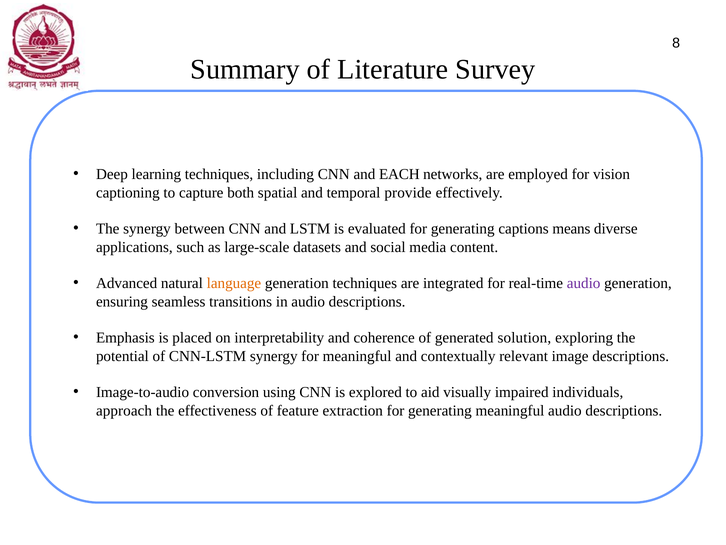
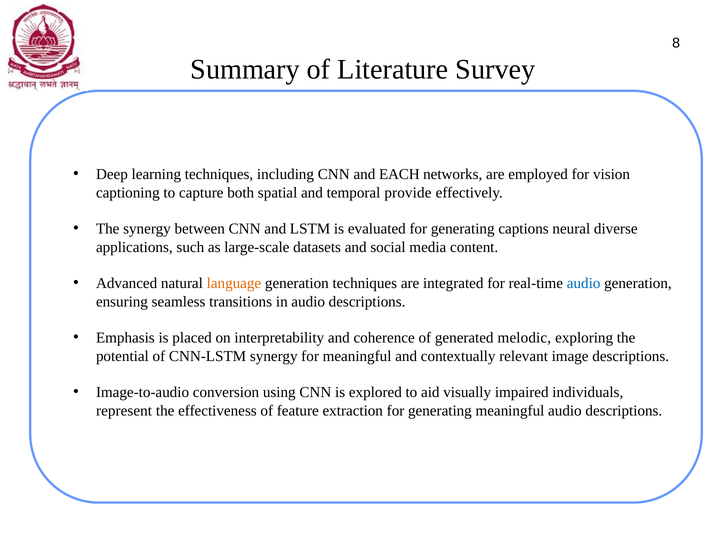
means: means -> neural (571, 229)
audio colour: purple -> blue (584, 283)
solution: solution -> melodic (524, 338)
approach: approach -> represent (124, 410)
